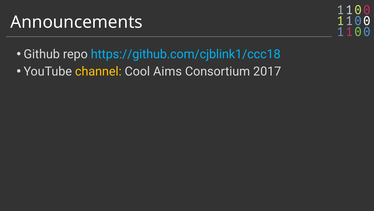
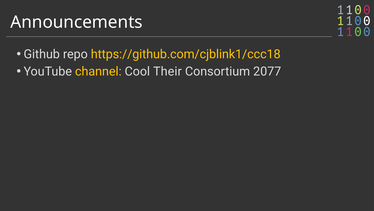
https://github.com/cjblink1/ccc18 colour: light blue -> yellow (186, 54)
Aims: Aims -> Their (167, 71)
2017: 2017 -> 2077 (267, 71)
